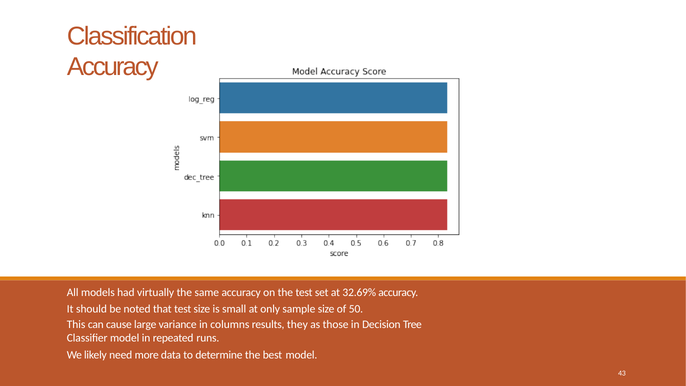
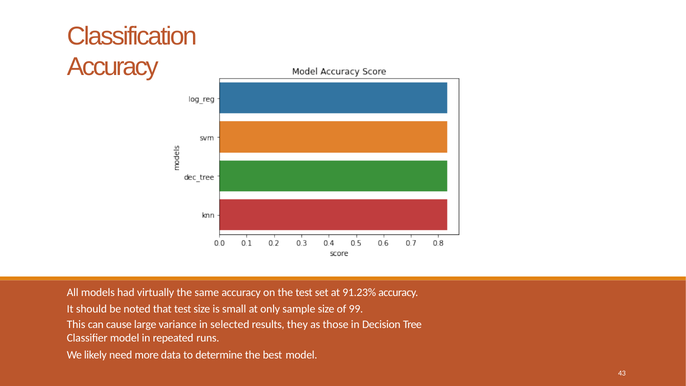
32.69%: 32.69% -> 91.23% (359, 292)
50: 50 -> 99 (356, 309)
columns: columns -> selected (230, 324)
